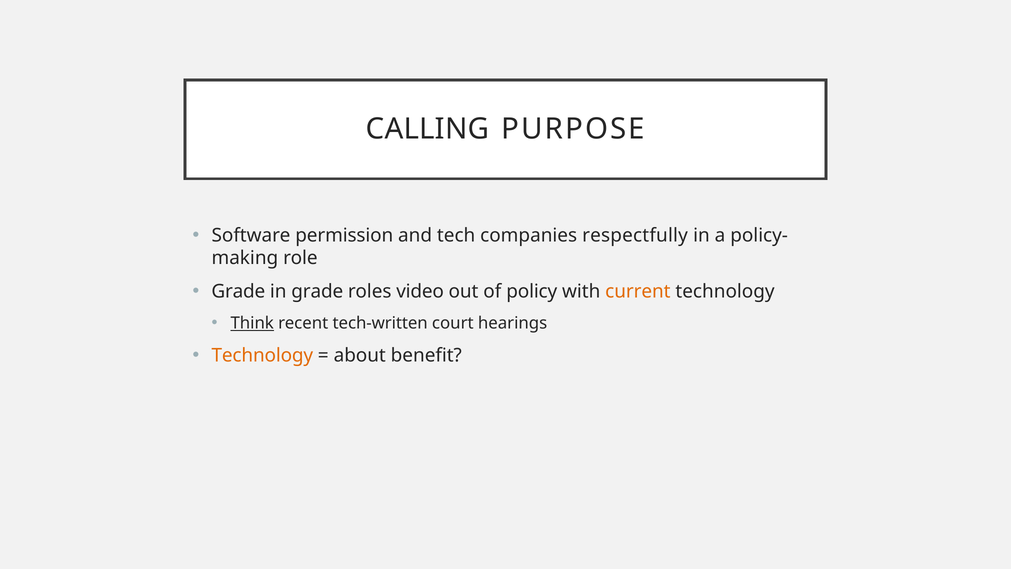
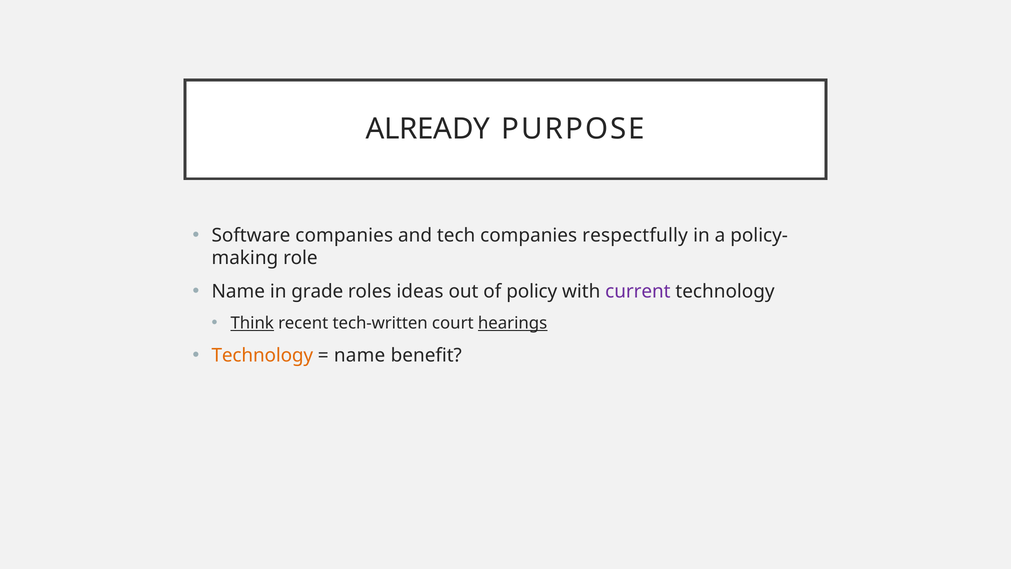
CALLING: CALLING -> ALREADY (428, 129)
Software permission: permission -> companies (344, 235)
Grade: Grade -> Name (238, 291)
video: video -> ideas (420, 291)
current colour: orange -> purple (638, 291)
hearings underline: none -> present (513, 323)
about: about -> name (360, 355)
